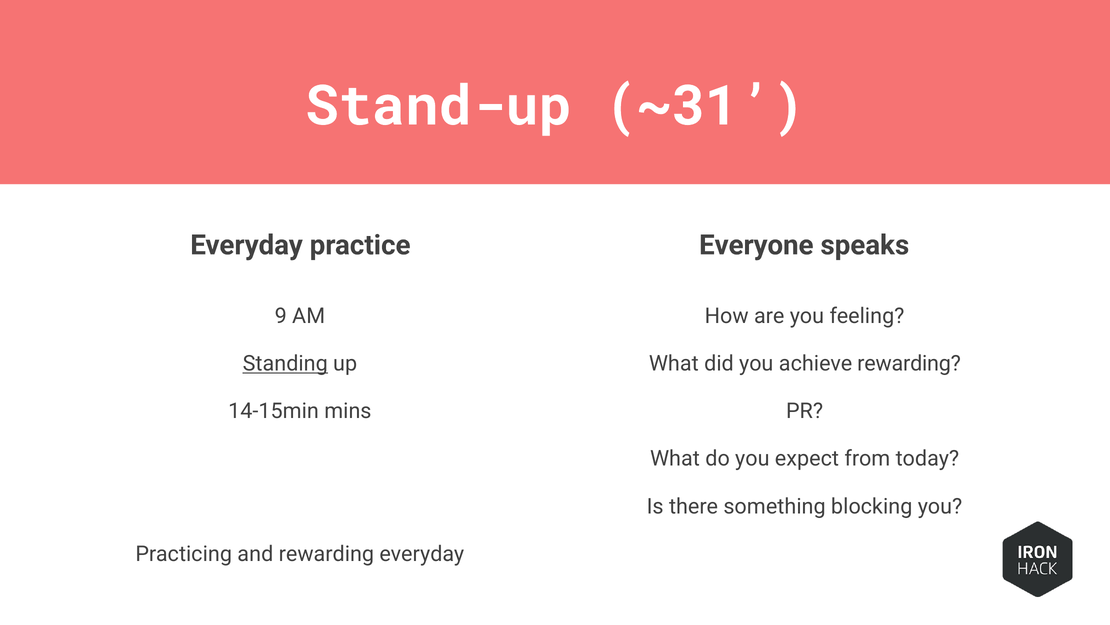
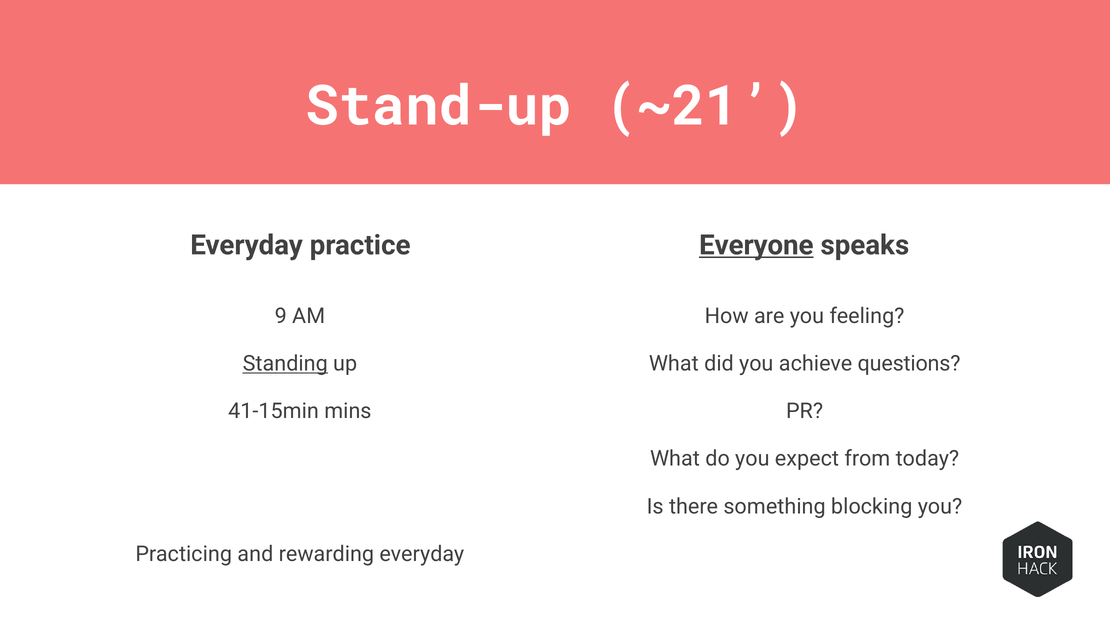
~31: ~31 -> ~21 (705, 106)
Everyone underline: none -> present (756, 245)
achieve rewarding: rewarding -> questions (909, 363)
14-15min: 14-15min -> 41-15min (273, 411)
